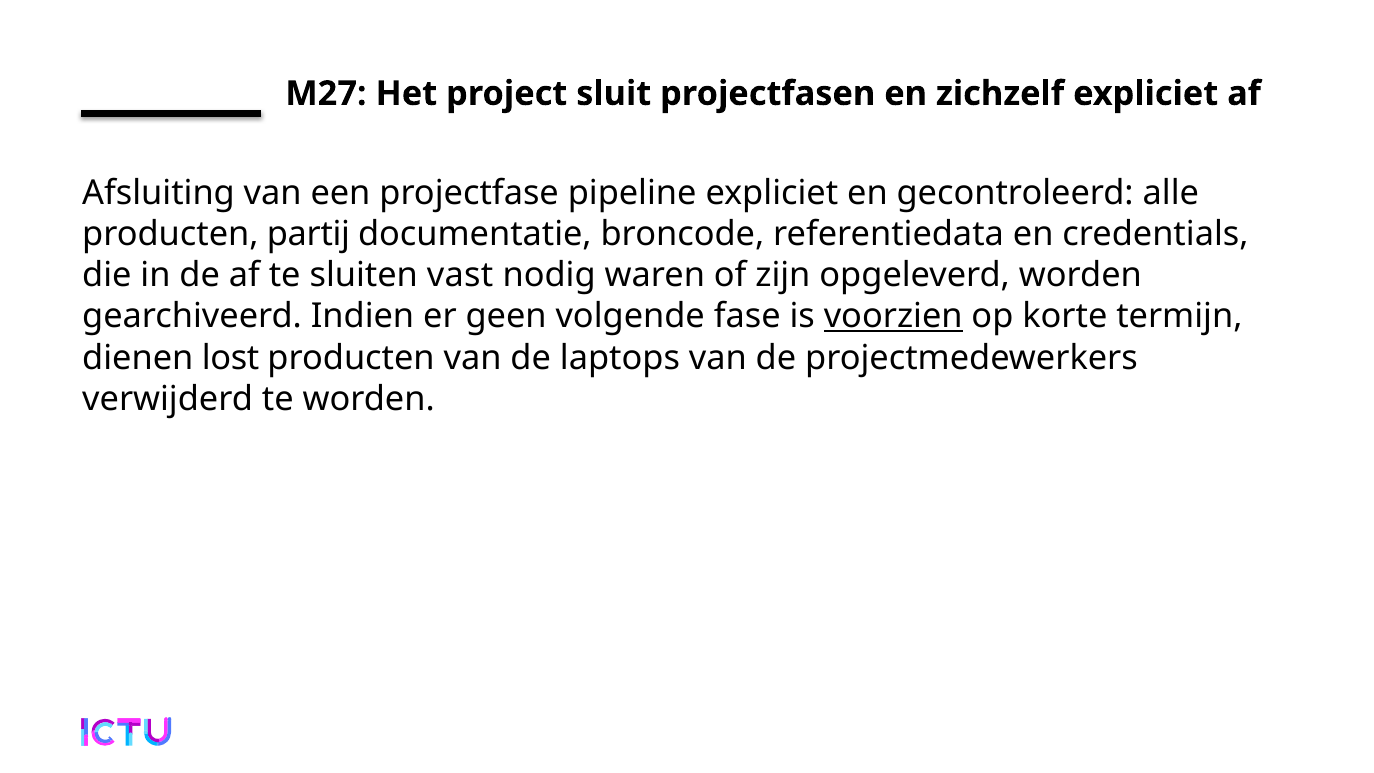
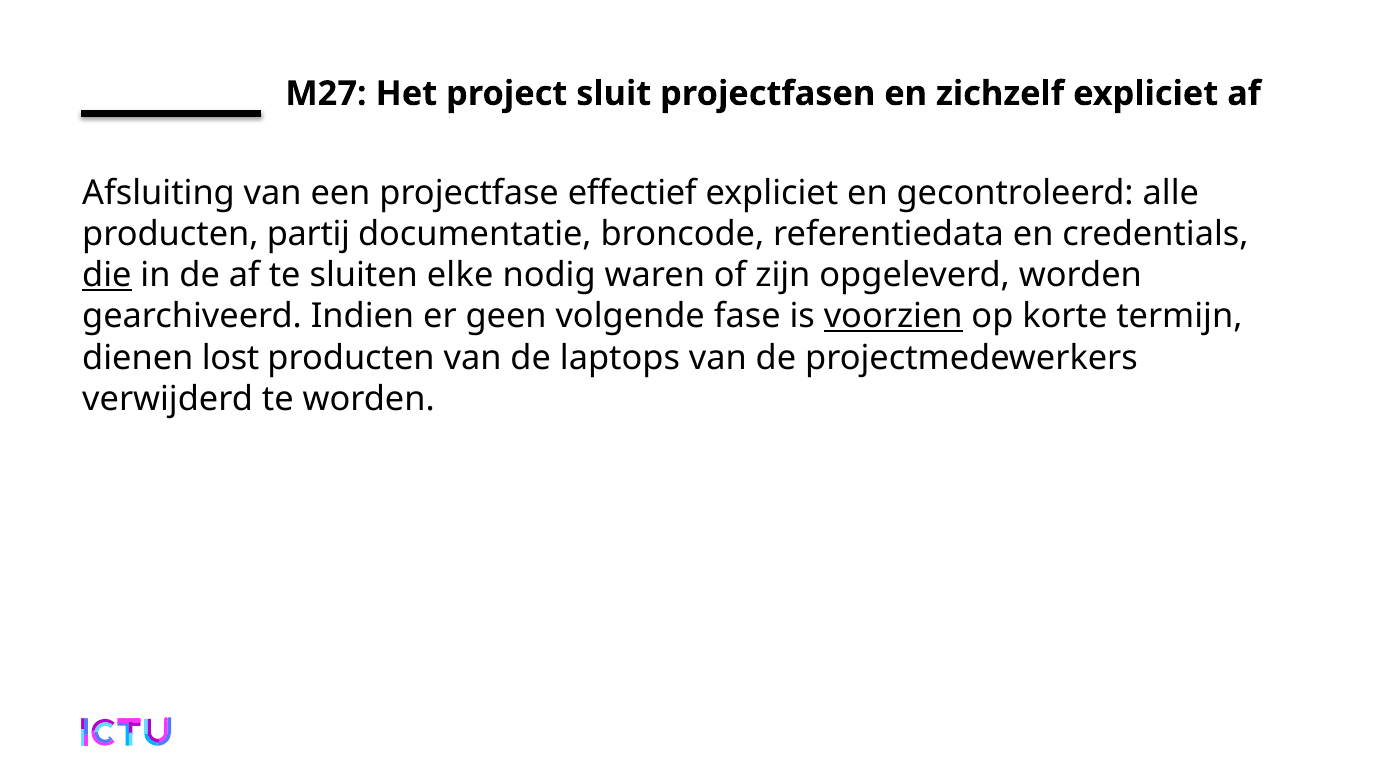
pipeline: pipeline -> effectief (632, 193)
die underline: none -> present (107, 275)
vast: vast -> elke (460, 275)
